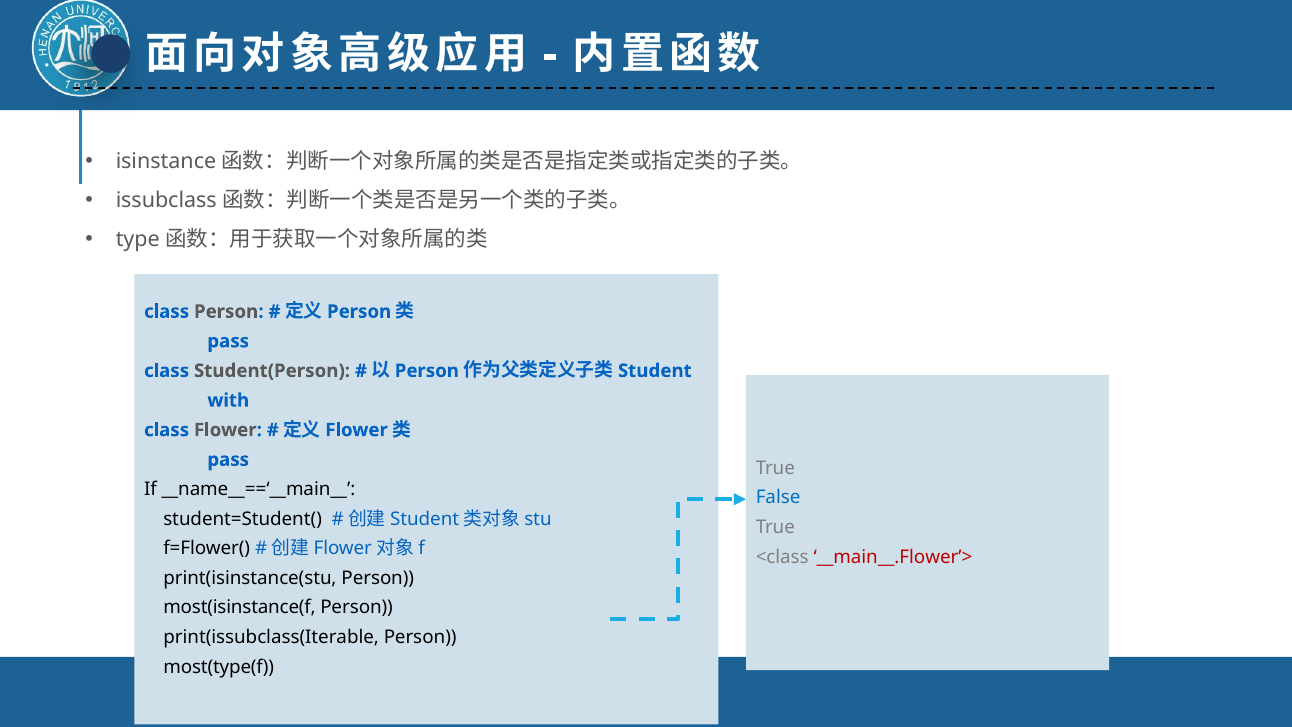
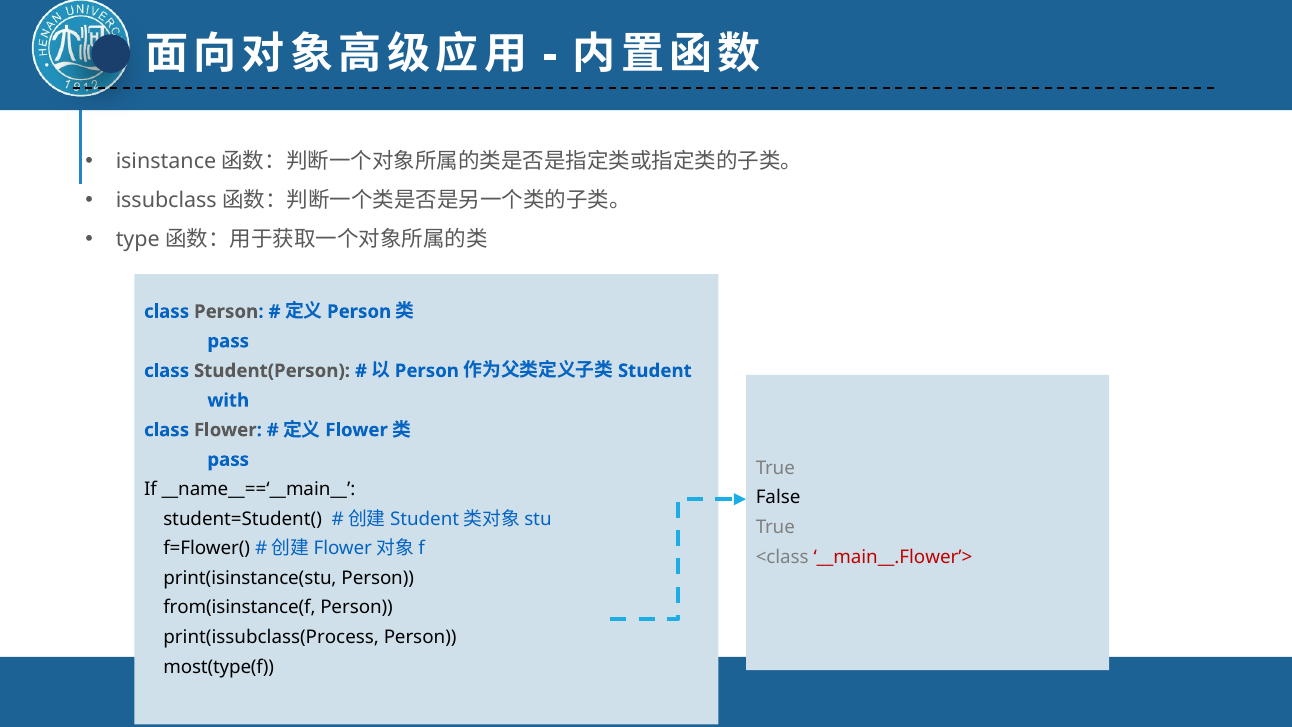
False colour: blue -> black (778, 498)
most(isinstance(f: most(isinstance(f -> from(isinstance(f (239, 607)
print(issubclass(Iterable: print(issubclass(Iterable -> print(issubclass(Process (271, 637)
